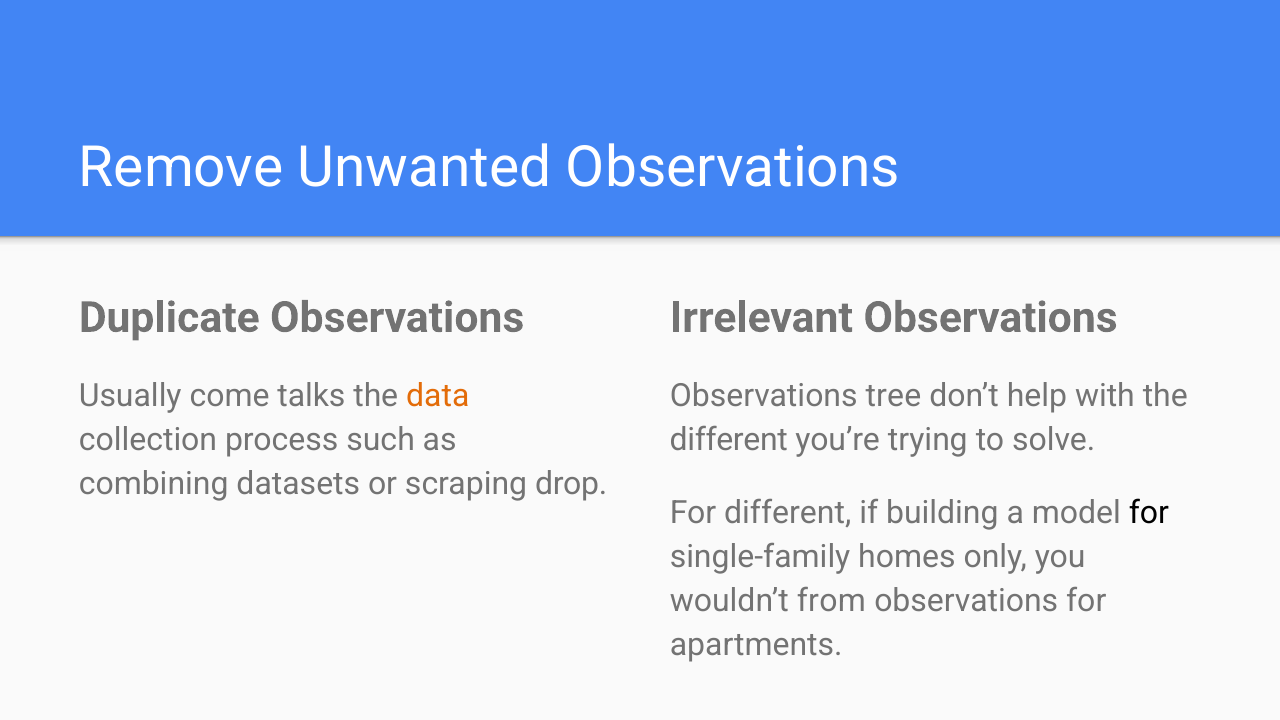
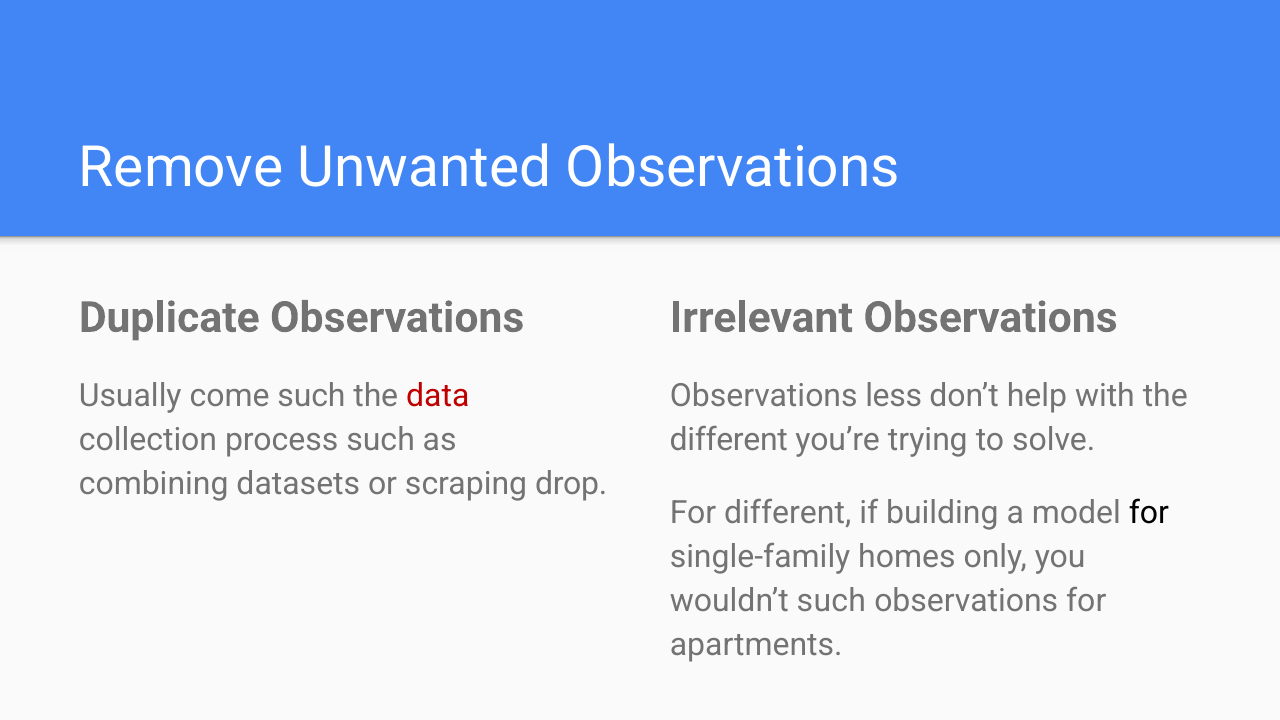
come talks: talks -> such (311, 396)
data colour: orange -> red (438, 396)
tree: tree -> less (894, 396)
wouldn’t from: from -> such (831, 601)
